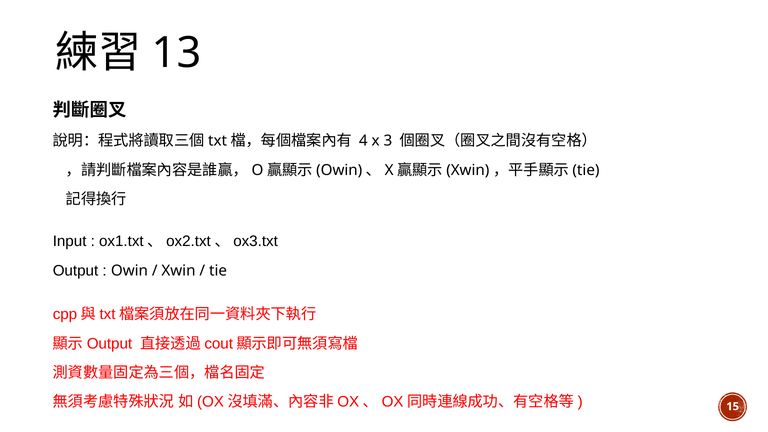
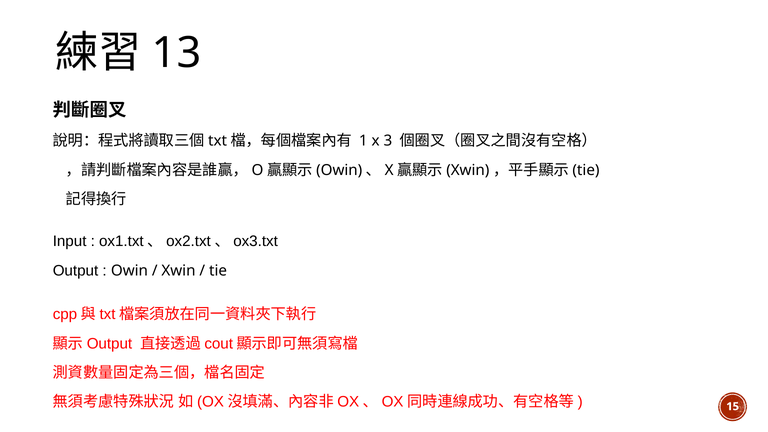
4: 4 -> 1 (363, 141)
